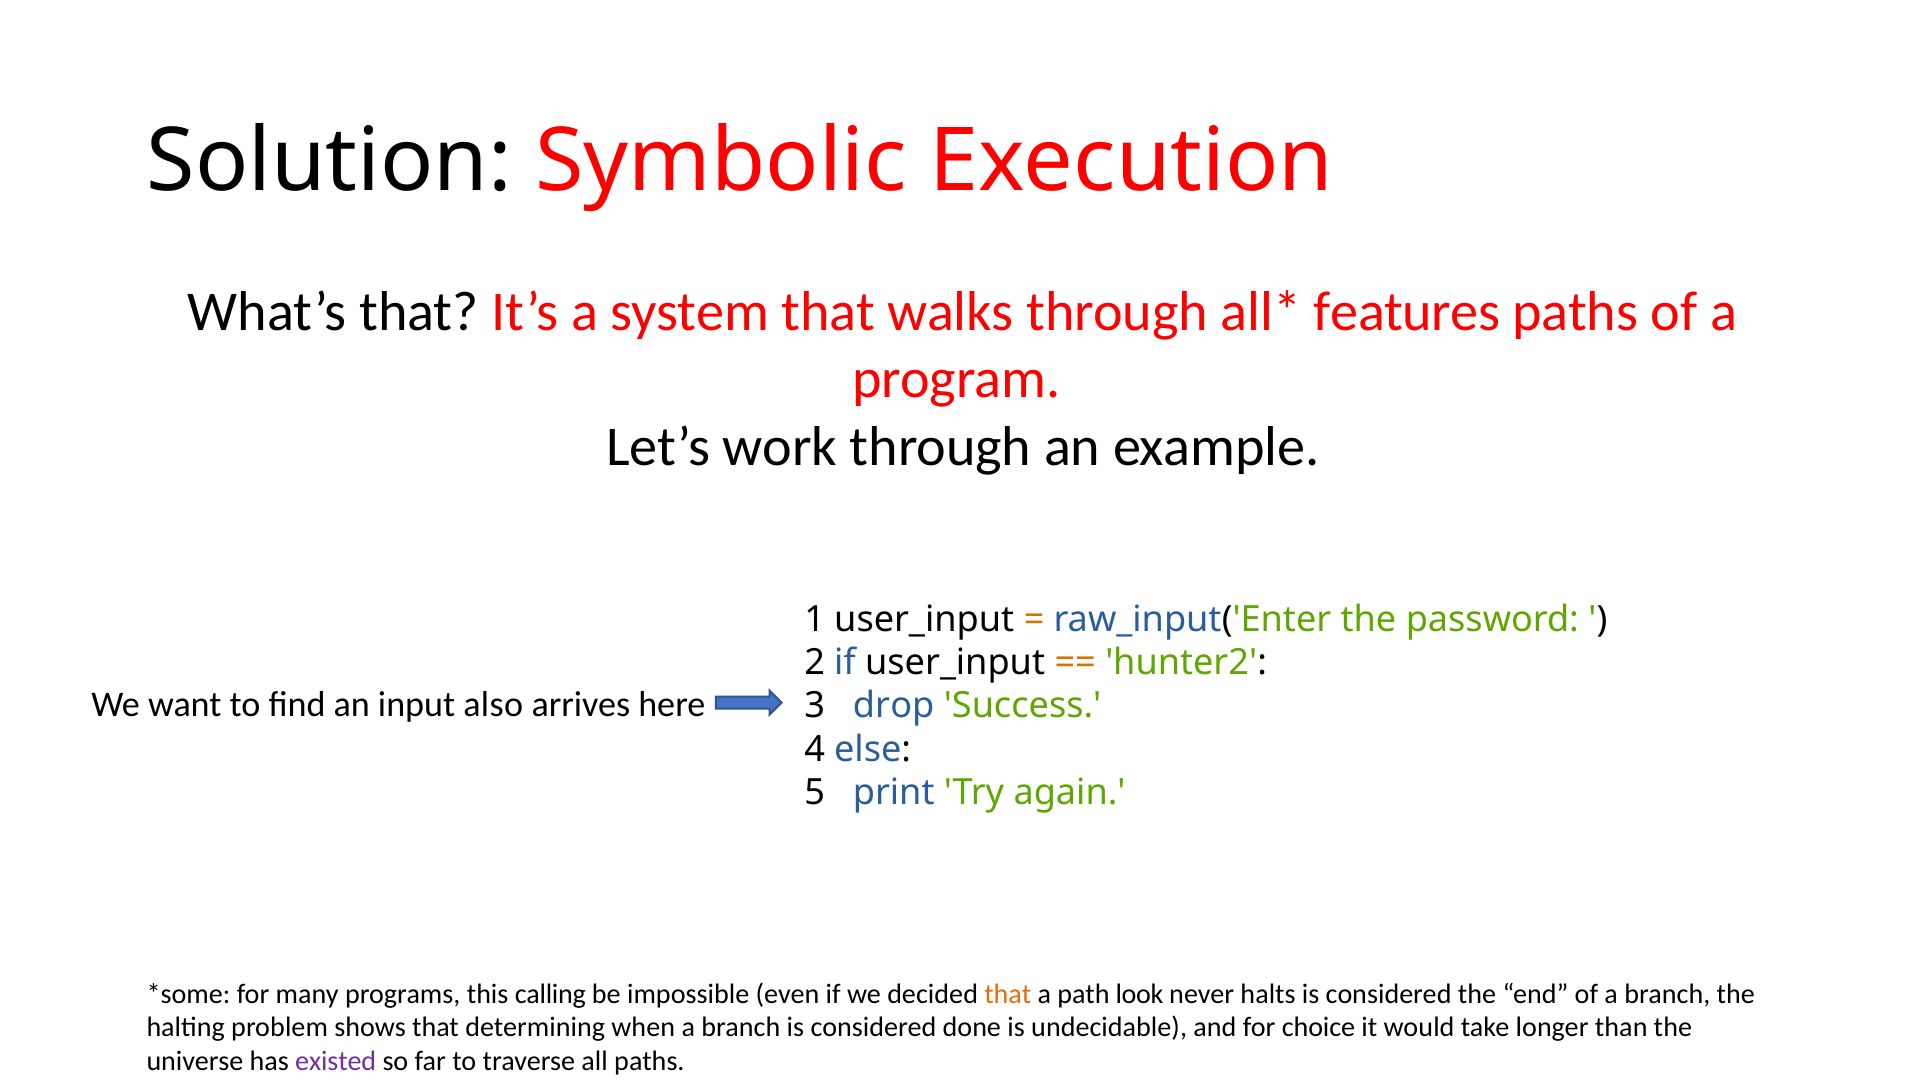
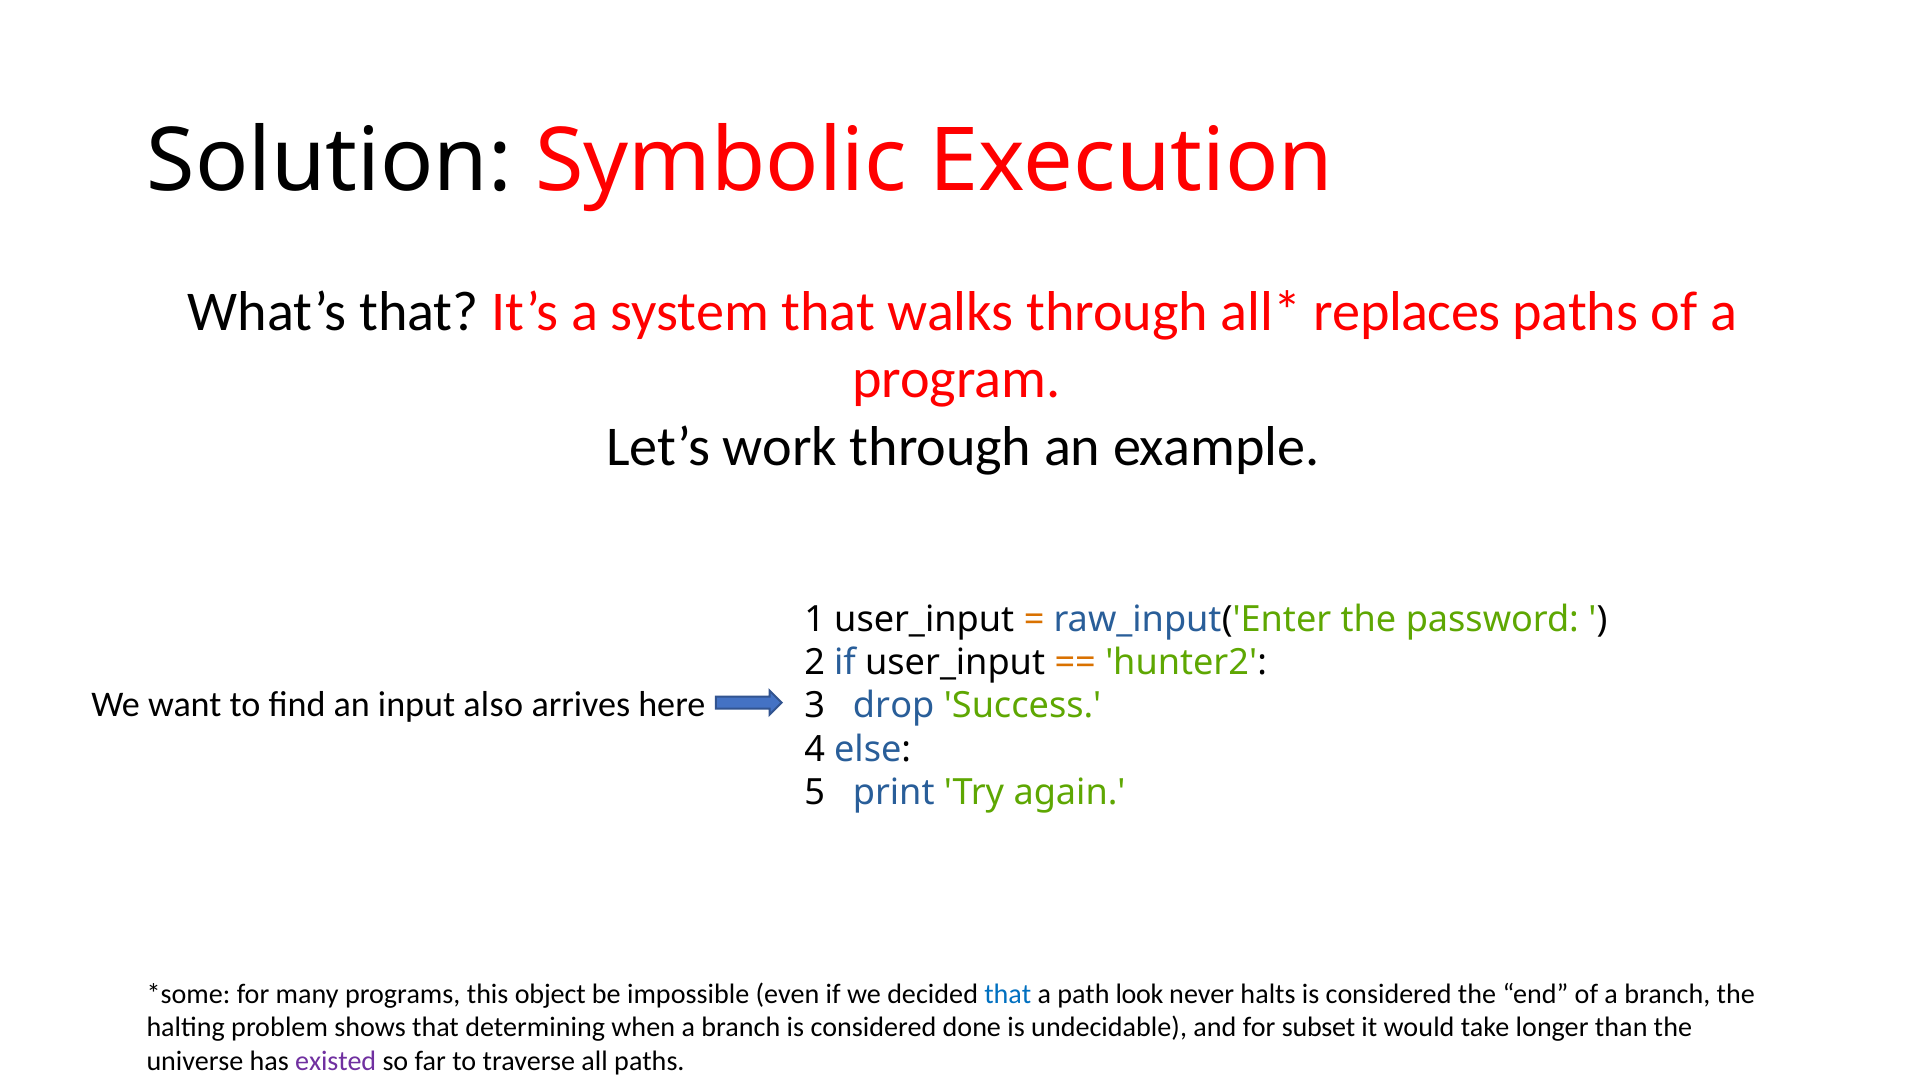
features: features -> replaces (1407, 312)
calling: calling -> object (550, 994)
that colour: orange -> blue (1008, 994)
choice: choice -> subset (1319, 1028)
